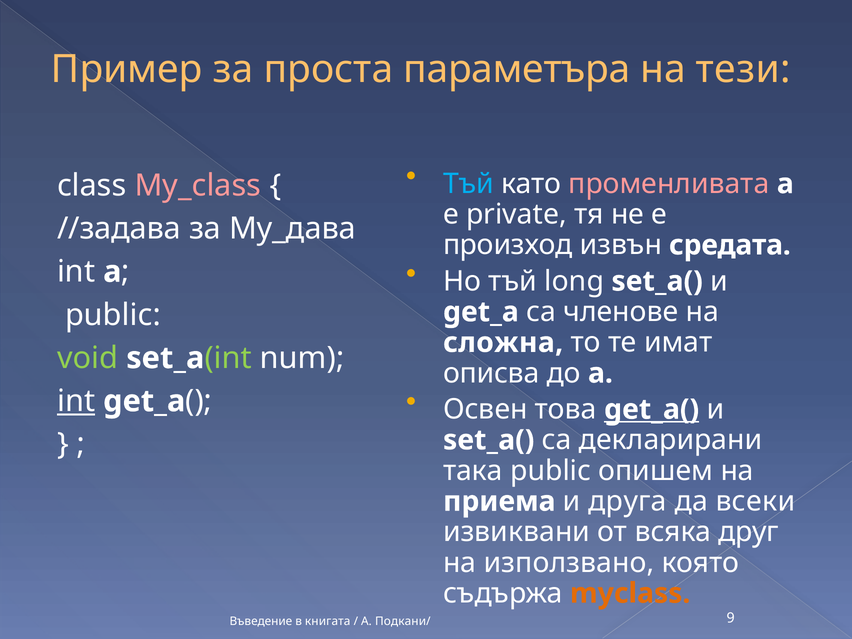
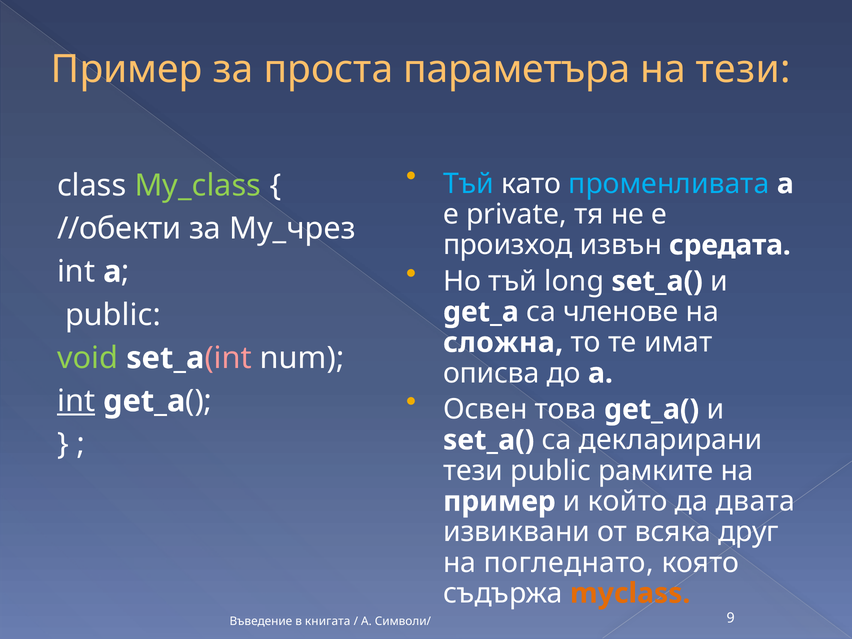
променливата colour: pink -> light blue (669, 184)
My_class colour: pink -> light green (198, 185)
//задава: //задава -> //обекти (119, 229)
My_дава: My_дава -> My_чрез (292, 229)
int colour: light green -> pink (228, 358)
get_a( underline: present -> none (652, 409)
така: така -> тези (473, 471)
опишем: опишем -> рамките (656, 471)
приема: приема -> пример (499, 501)
друга: друга -> който (628, 501)
всеки: всеки -> двата (755, 501)
използвано: използвано -> погледнато (569, 563)
Подкани/: Подкани/ -> Символи/ (403, 621)
